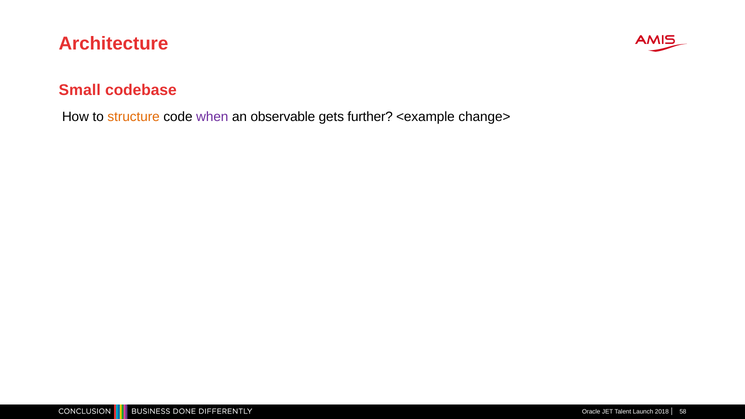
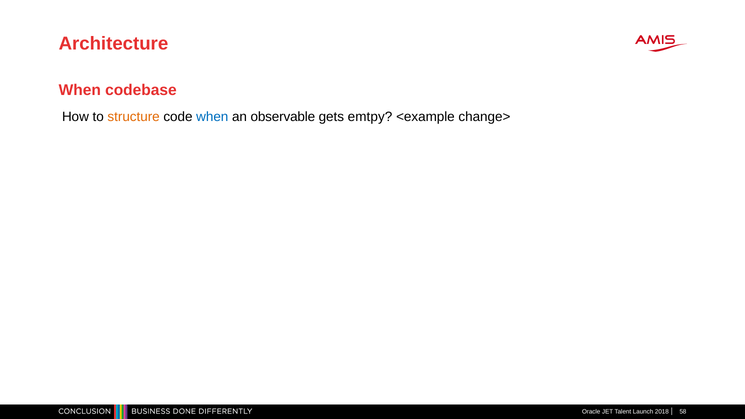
Small: Small -> When (80, 90)
when colour: purple -> blue (212, 117)
further: further -> emtpy (370, 117)
